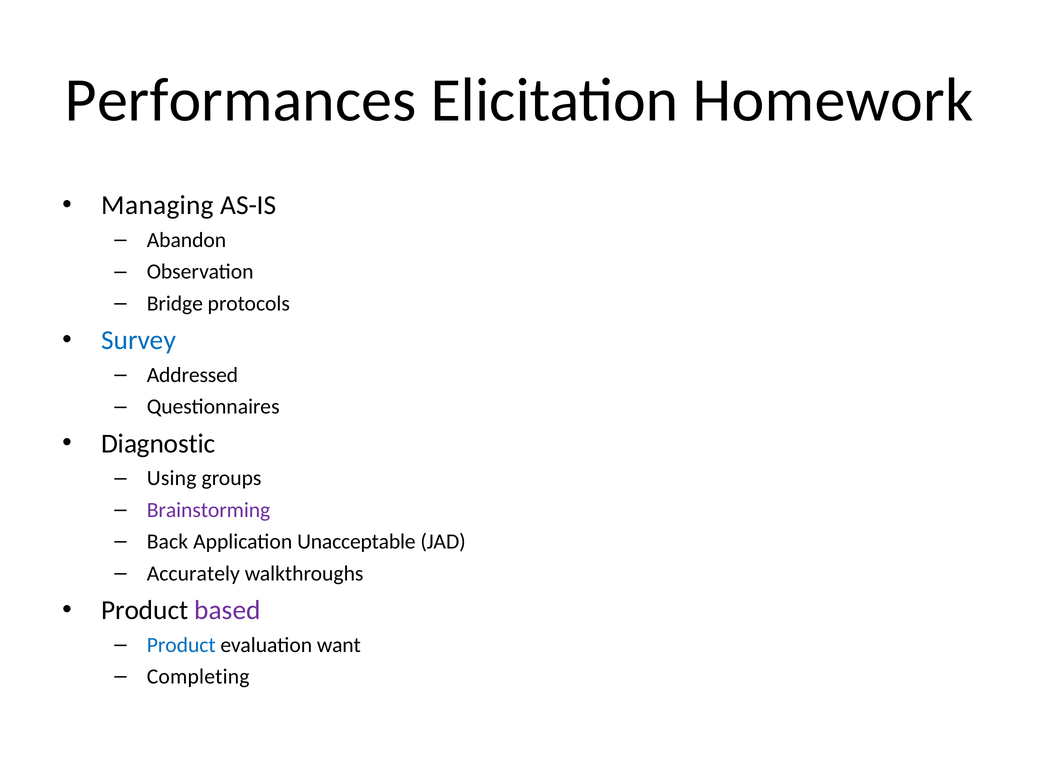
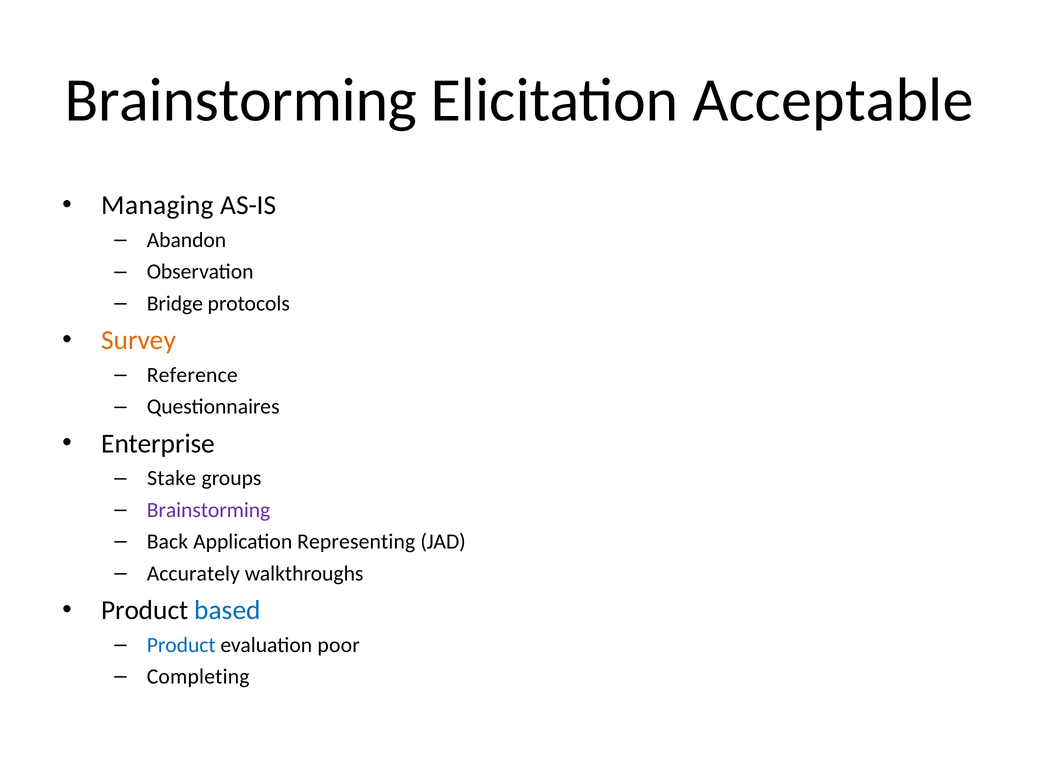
Performances: Performances -> Brainstorming (241, 100)
Homework: Homework -> Acceptable (833, 100)
Survey colour: blue -> orange (139, 340)
Addressed: Addressed -> Reference (192, 375)
Diagnostic: Diagnostic -> Enterprise (158, 444)
Using: Using -> Stake (172, 478)
Unacceptable: Unacceptable -> Representing (356, 542)
based colour: purple -> blue (228, 610)
want: want -> poor (339, 645)
